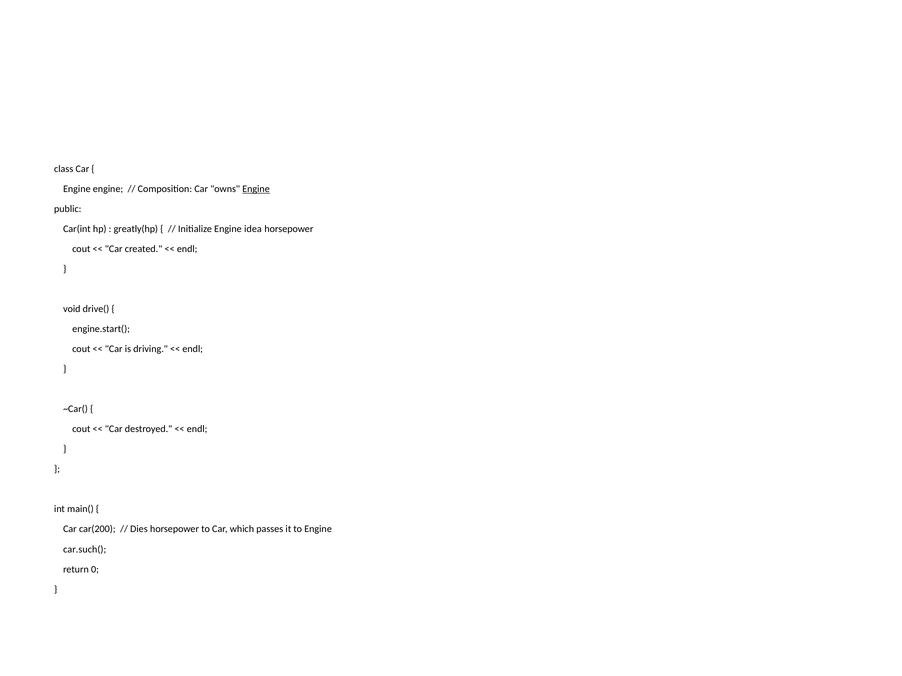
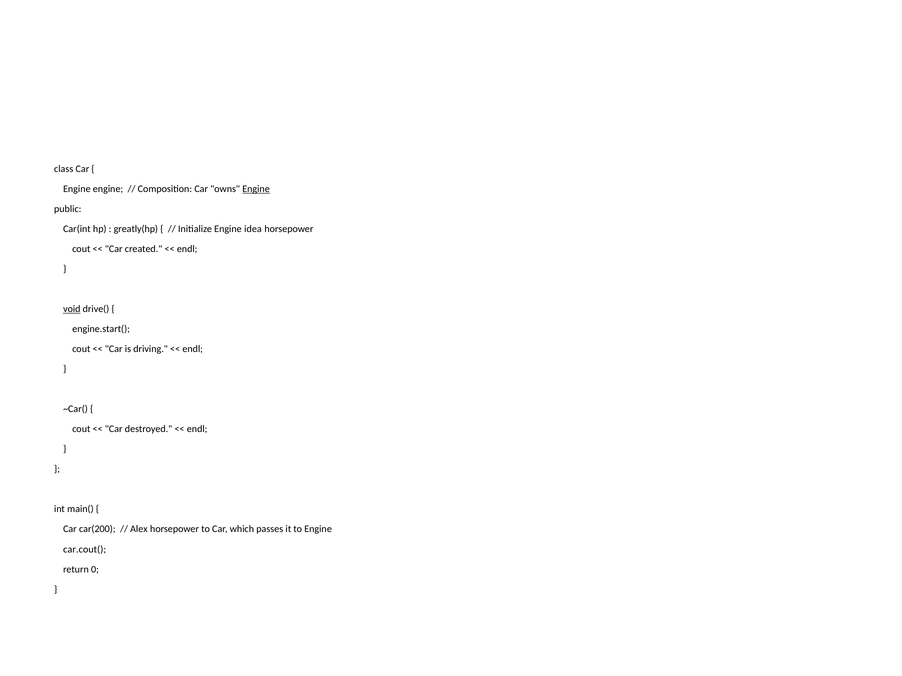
void underline: none -> present (72, 309)
Dies: Dies -> Alex (139, 530)
car.such(: car.such( -> car.cout( (85, 550)
